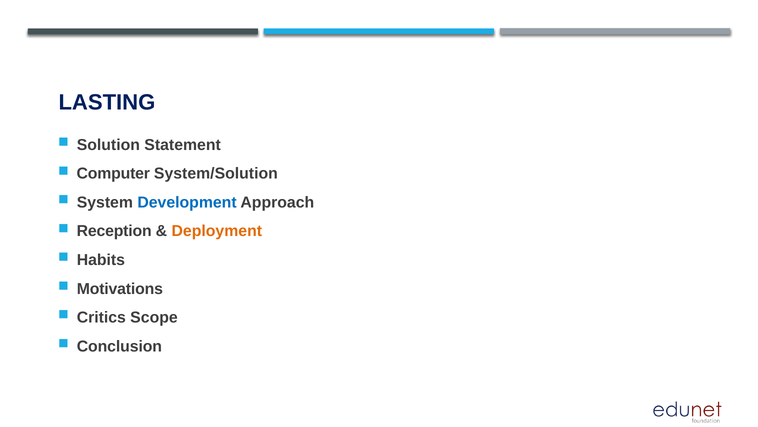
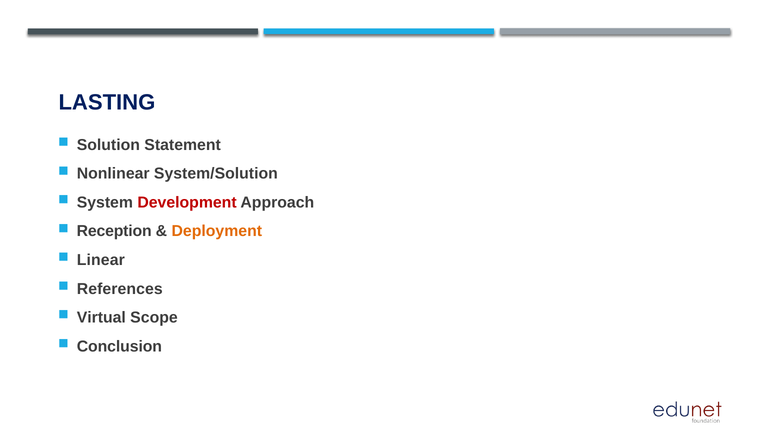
Computer: Computer -> Nonlinear (113, 173)
Development colour: blue -> red (187, 202)
Habits: Habits -> Linear (101, 260)
Motivations: Motivations -> References (120, 288)
Critics: Critics -> Virtual (101, 317)
